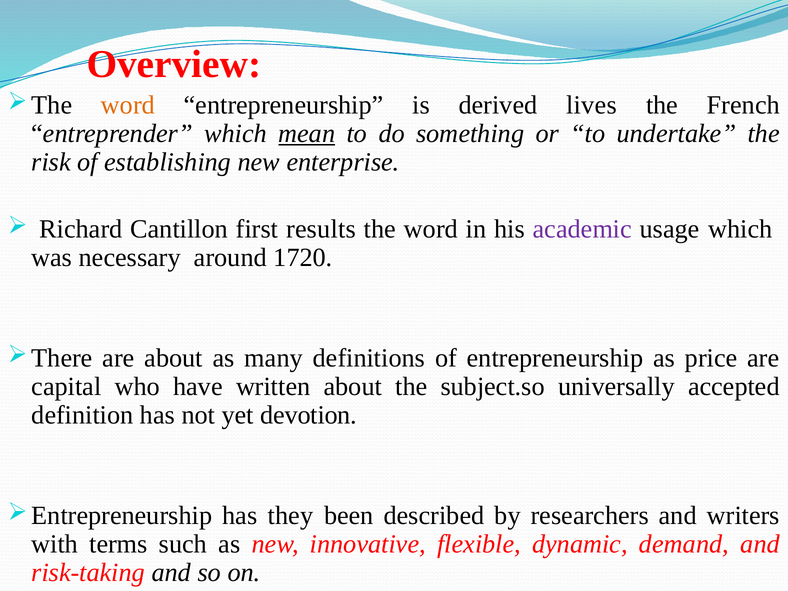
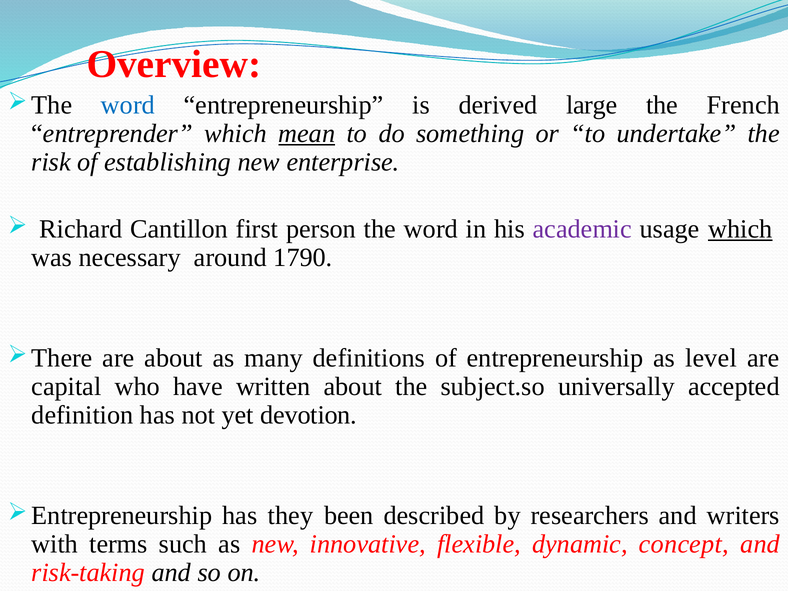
word colour: orange -> blue (128, 105)
lives: lives -> large (592, 105)
results: results -> person (321, 229)
which underline: none -> present (740, 229)
1720: 1720 -> 1790 (303, 257)
price: price -> level (711, 358)
demand: demand -> concept (684, 544)
